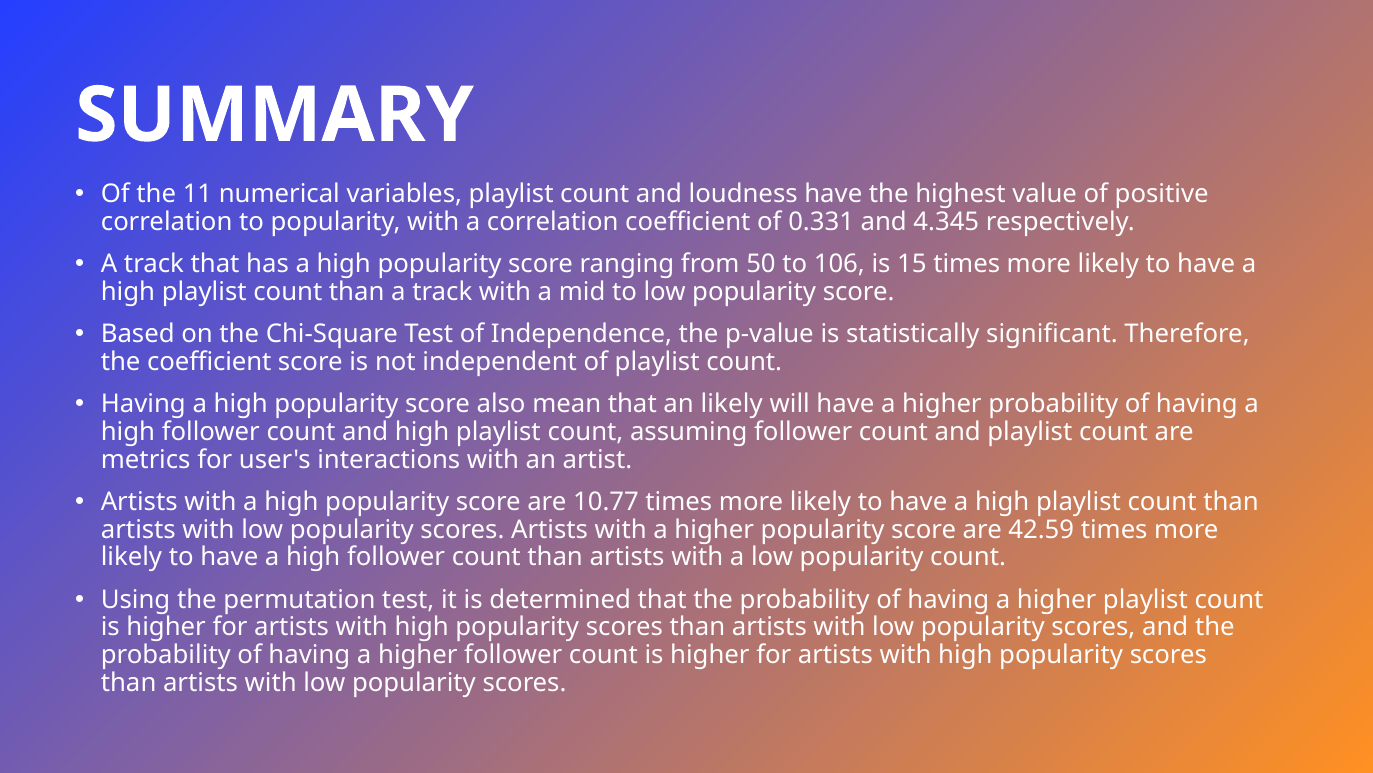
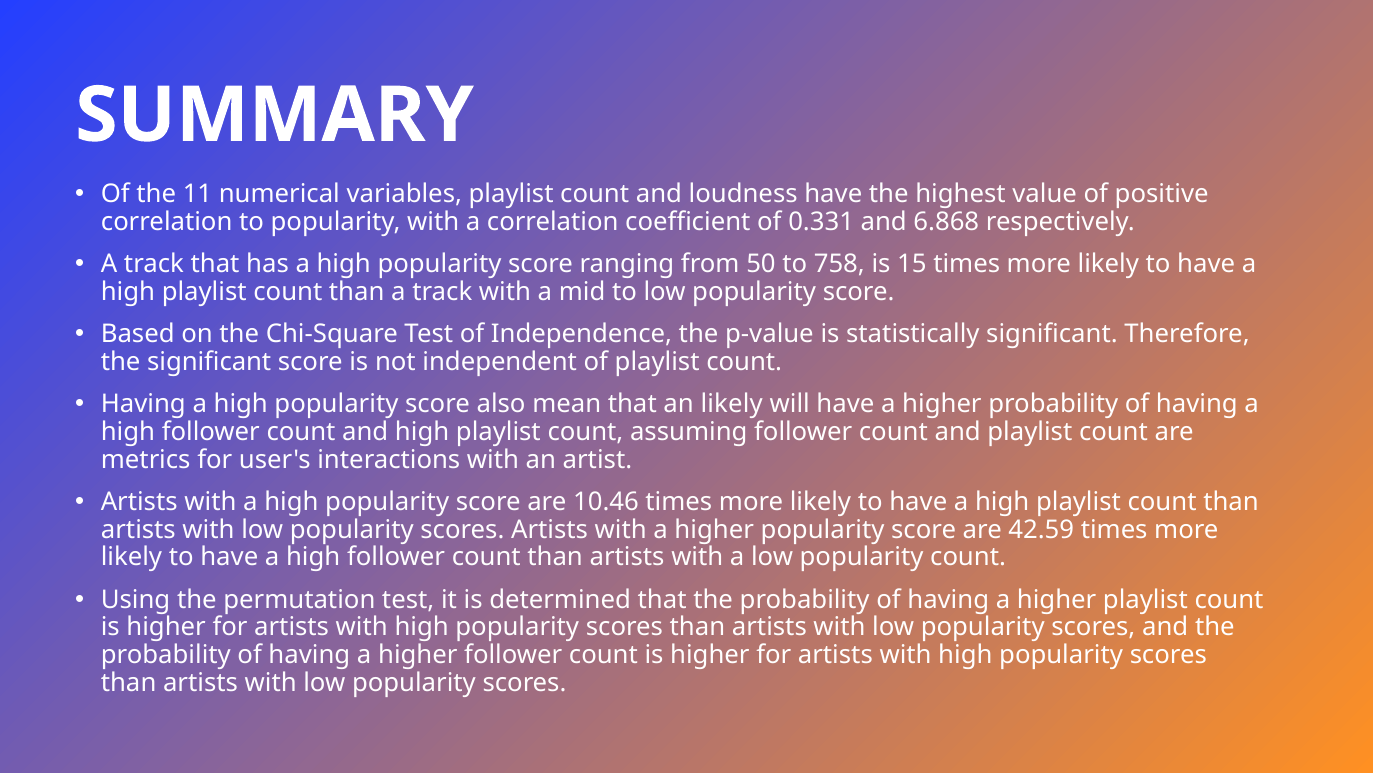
4.345: 4.345 -> 6.868 (946, 222)
106: 106 -> 758 (839, 264)
the coefficient: coefficient -> significant (209, 361)
10.77: 10.77 -> 10.46 (606, 501)
